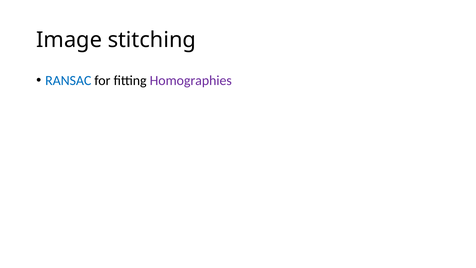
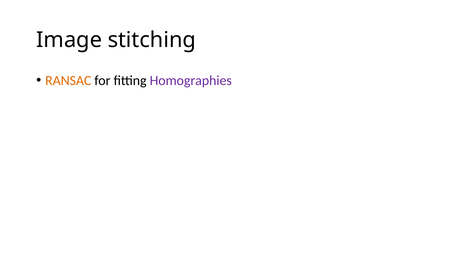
RANSAC colour: blue -> orange (68, 80)
